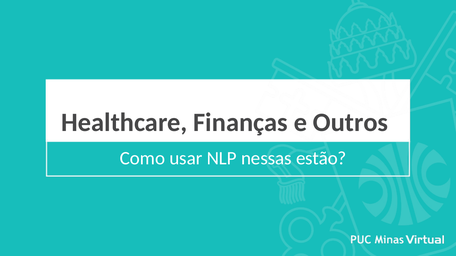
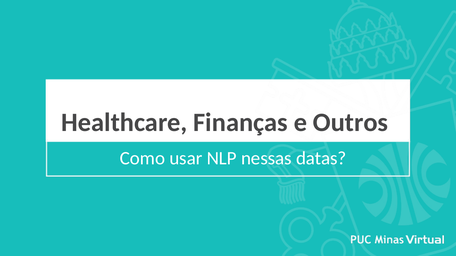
estão: estão -> datas (321, 159)
